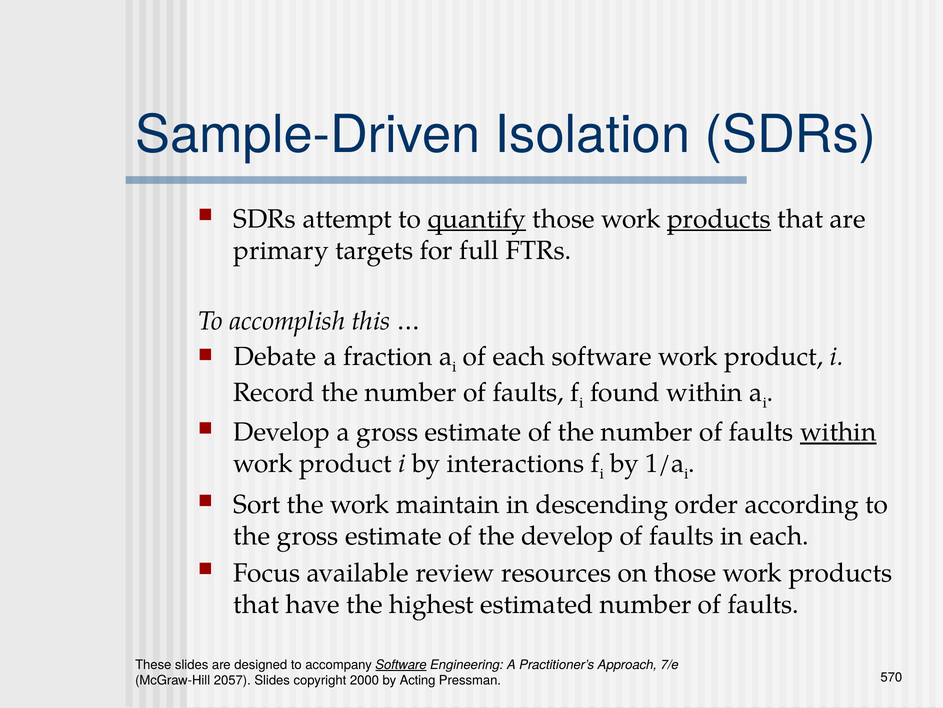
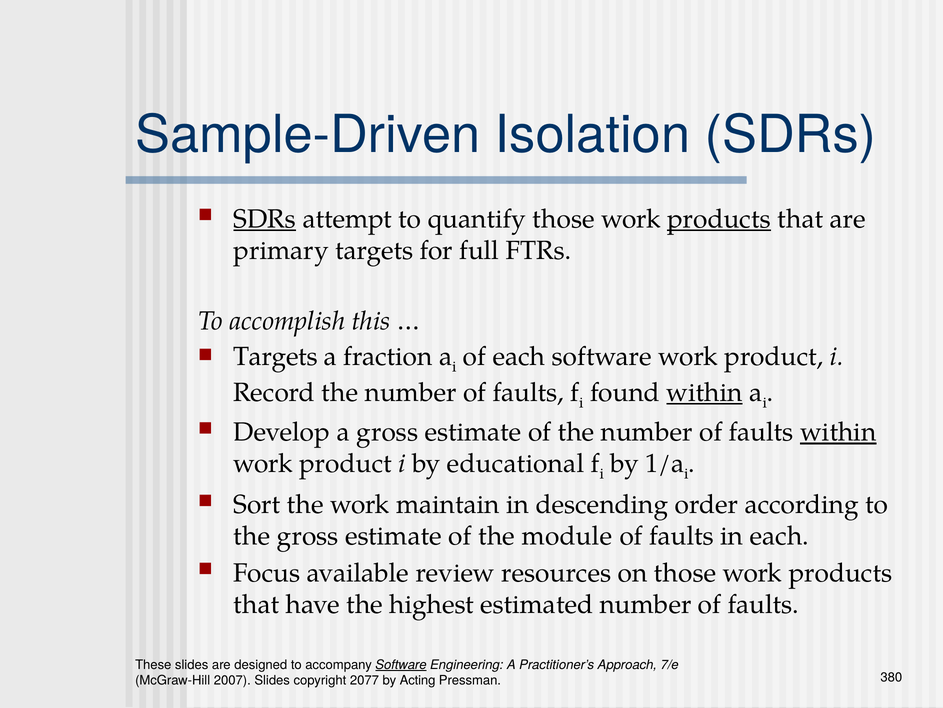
SDRs underline: none -> present (265, 219)
quantify underline: present -> none (477, 219)
Debate: Debate -> Targets (275, 356)
within underline: none -> present (705, 392)
interactions: interactions -> educational (515, 463)
the develop: develop -> module (567, 536)
2057: 2057 -> 2007 (232, 680)
2000: 2000 -> 2077 (364, 680)
570: 570 -> 380 (891, 677)
